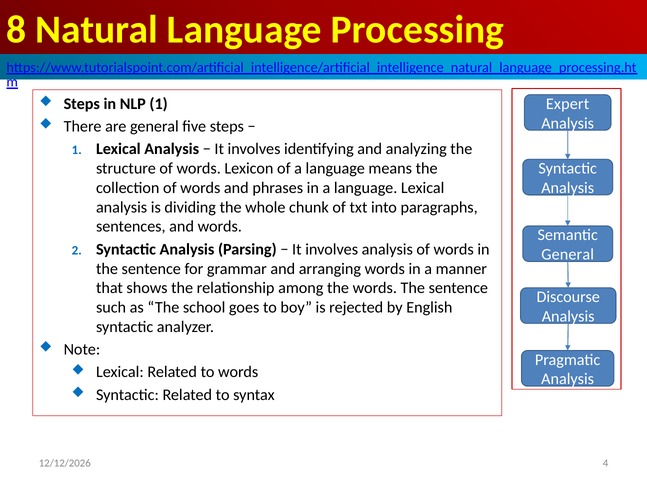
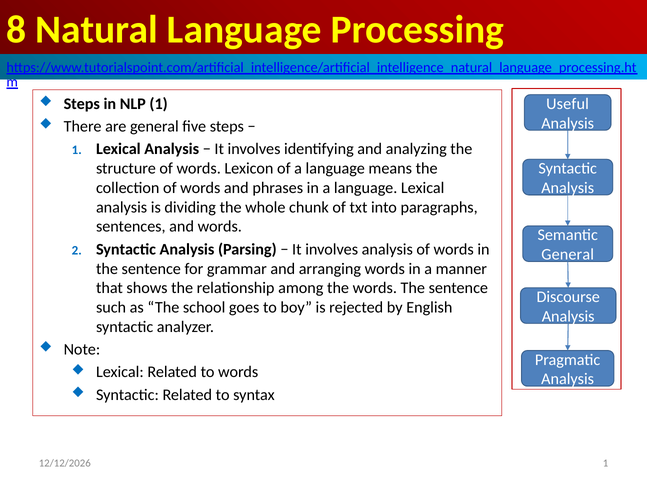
Expert: Expert -> Useful (568, 104)
4: 4 -> 1 (606, 463)
